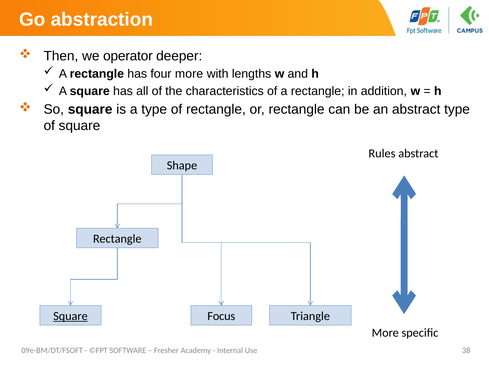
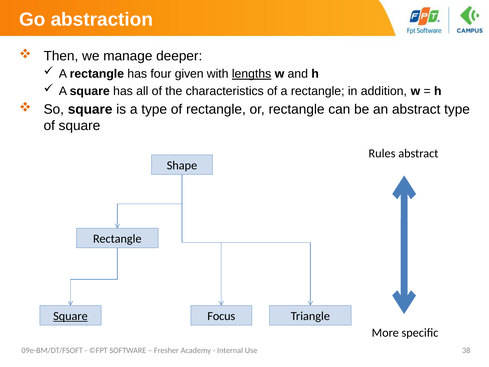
operator: operator -> manage (128, 56)
four more: more -> given (189, 74)
lengths underline: none -> present (252, 74)
